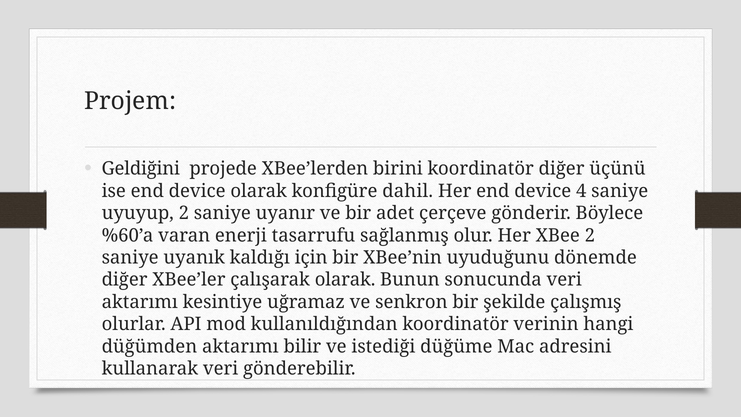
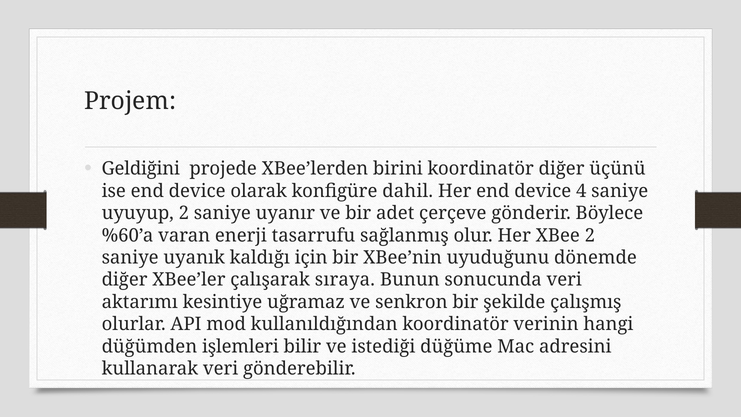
çalışarak olarak: olarak -> sıraya (345, 280)
düğümden aktarımı: aktarımı -> işlemleri (240, 346)
